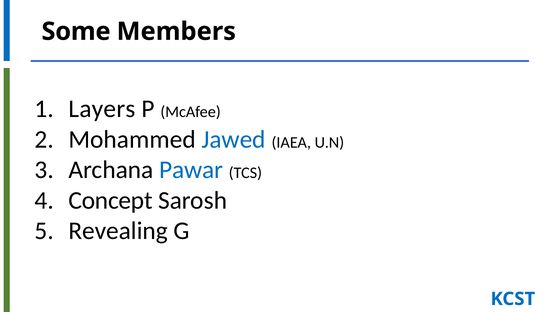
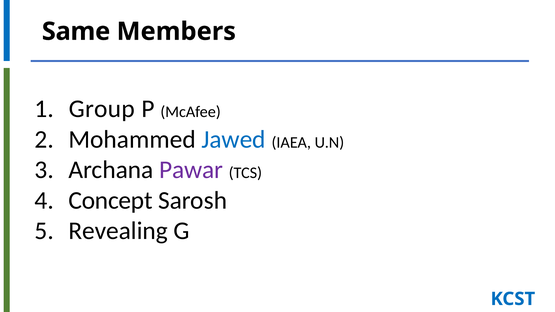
Some: Some -> Same (76, 31)
Layers: Layers -> Group (102, 109)
Pawar colour: blue -> purple (191, 170)
